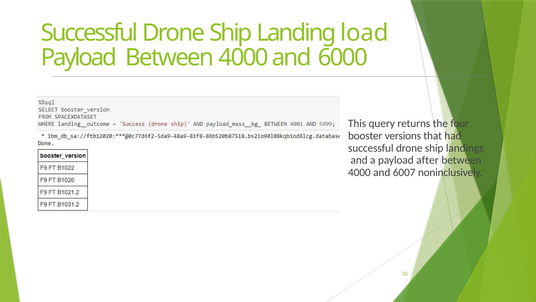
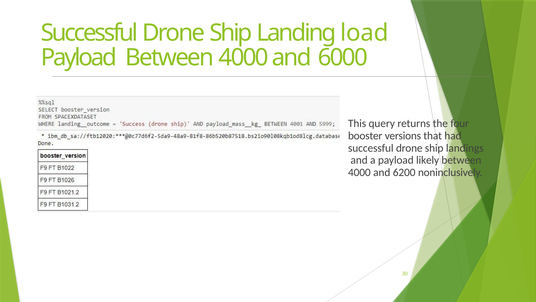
after: after -> likely (428, 160)
6007: 6007 -> 6200 (404, 172)
